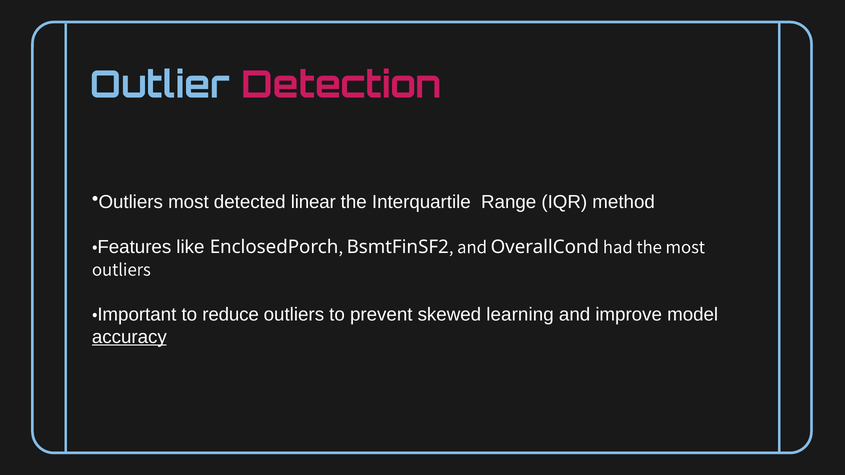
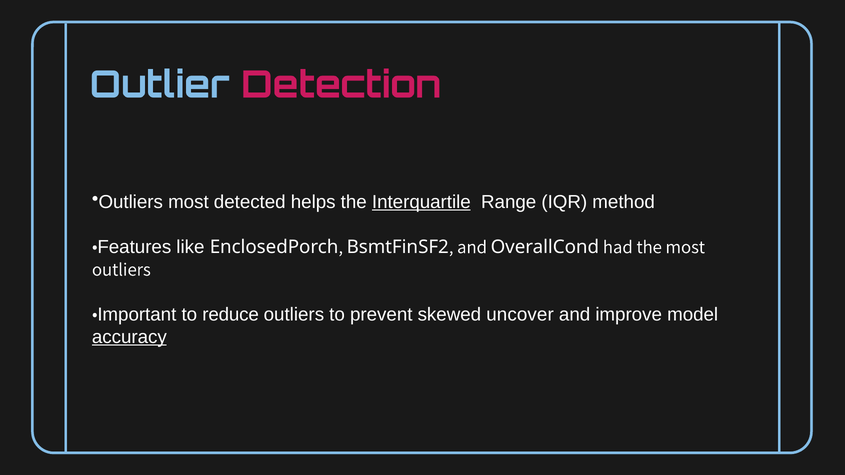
linear: linear -> helps (313, 202)
Interquartile underline: none -> present (421, 202)
learning: learning -> uncover (520, 315)
